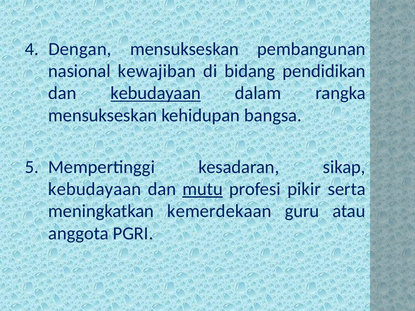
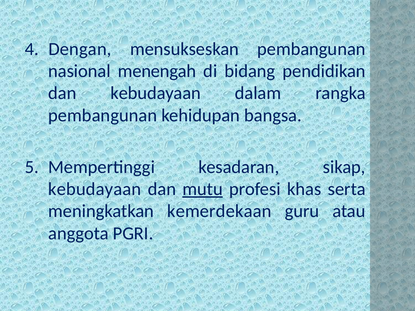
kewajiban: kewajiban -> menengah (157, 71)
kebudayaan underline: present -> none (156, 93)
mensukseskan: mensukseskan -> pembangunan (103, 115)
pikir: pikir -> khas (304, 189)
